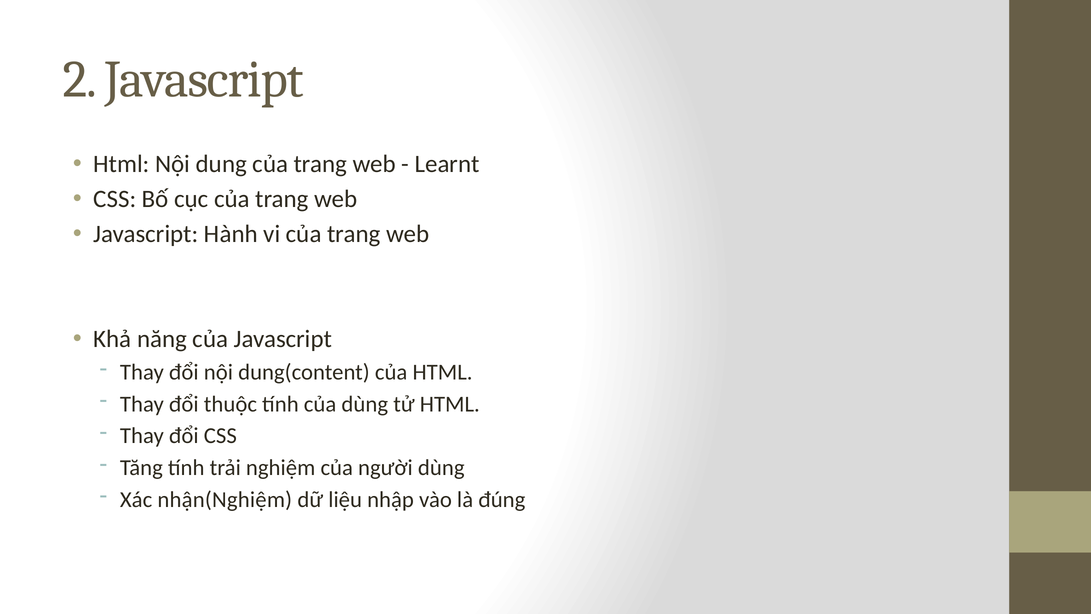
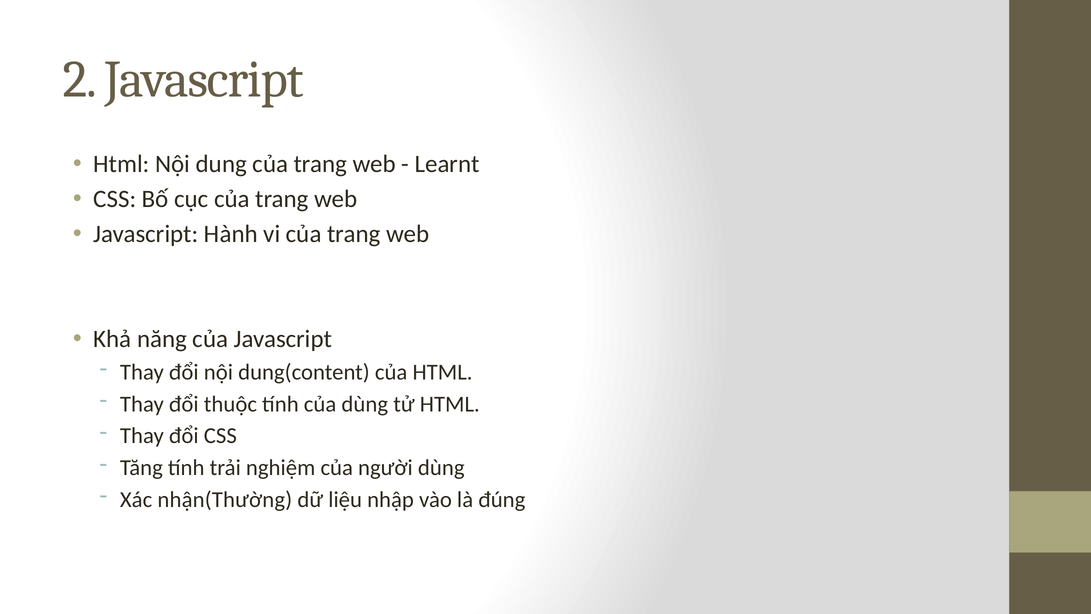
nhận(Nghiệm: nhận(Nghiệm -> nhận(Thường (225, 499)
